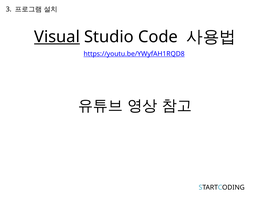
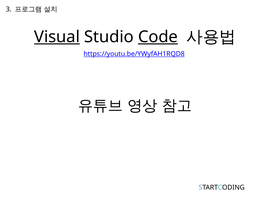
Code underline: none -> present (158, 37)
